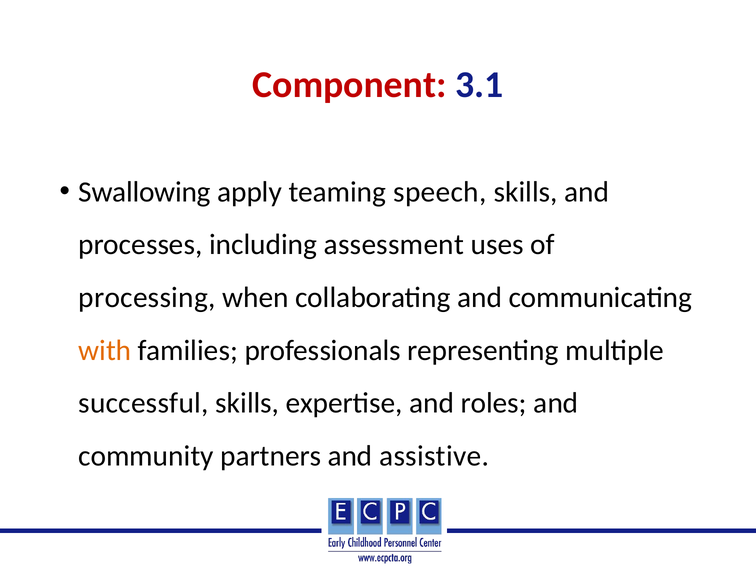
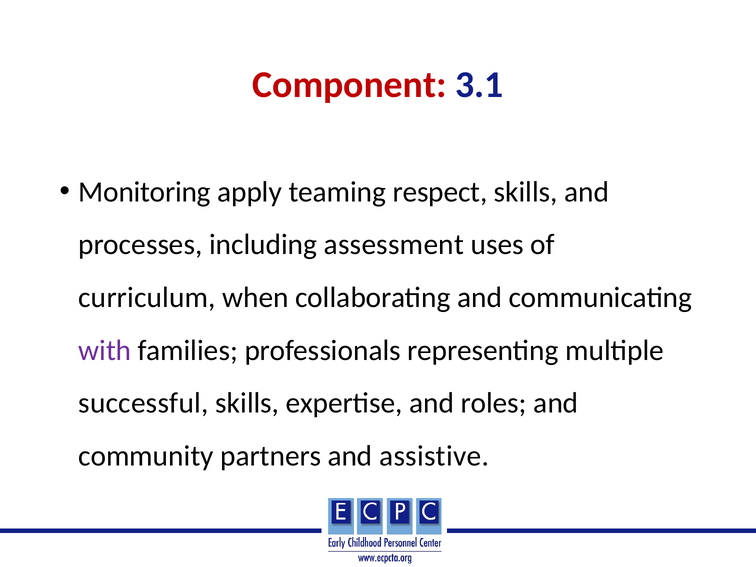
Swallowing: Swallowing -> Monitoring (145, 192)
speech: speech -> respect (440, 192)
processing: processing -> curriculum (147, 298)
with colour: orange -> purple (105, 350)
